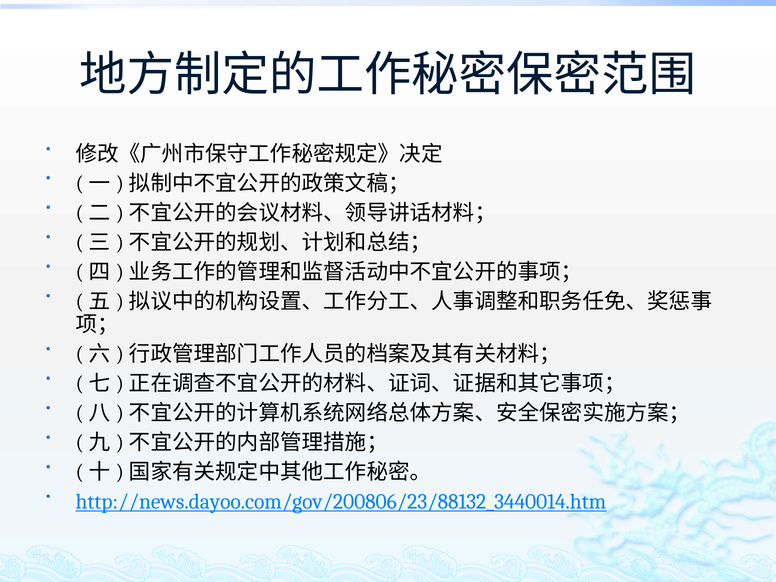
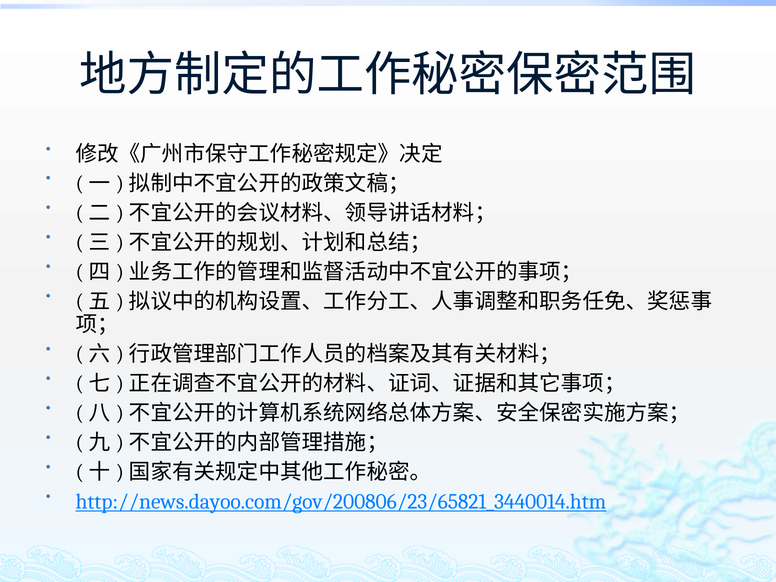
http://news.dayoo.com/gov/200806/23/88132_3440014.htm: http://news.dayoo.com/gov/200806/23/88132_3440014.htm -> http://news.dayoo.com/gov/200806/23/65821_3440014.htm (341, 502)
